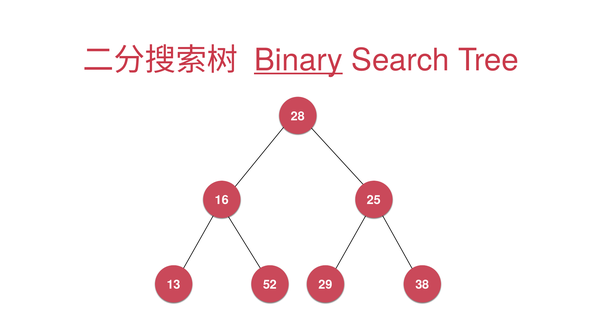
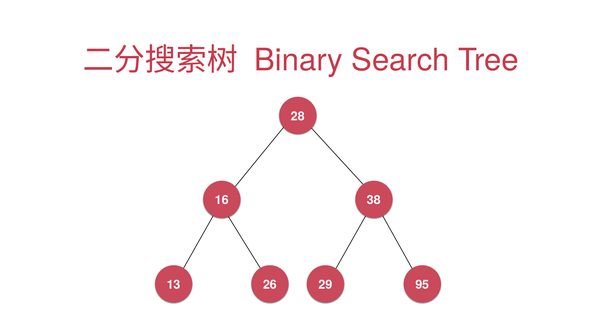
Binary underline: present -> none (298, 60)
25: 25 -> 38 (374, 200)
52: 52 -> 26 (270, 285)
38: 38 -> 95 (422, 285)
